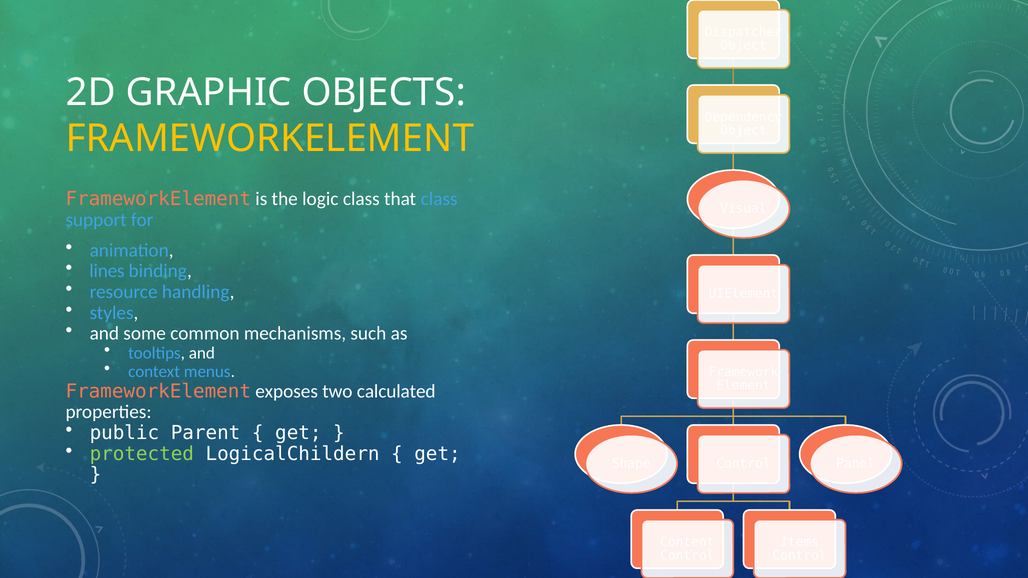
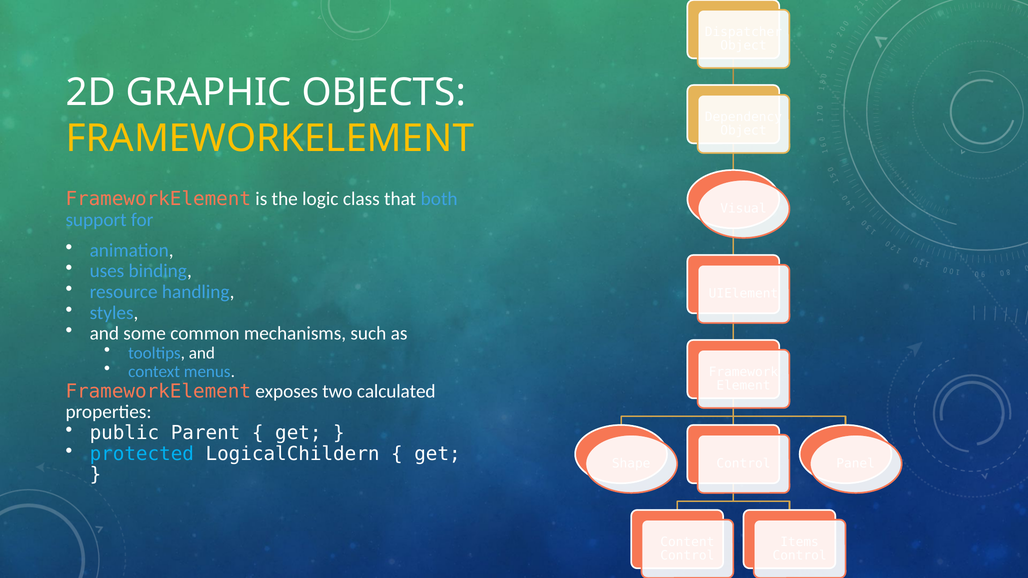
that class: class -> both (439, 199)
lines: lines -> uses (107, 271)
protected colour: light green -> light blue (142, 454)
